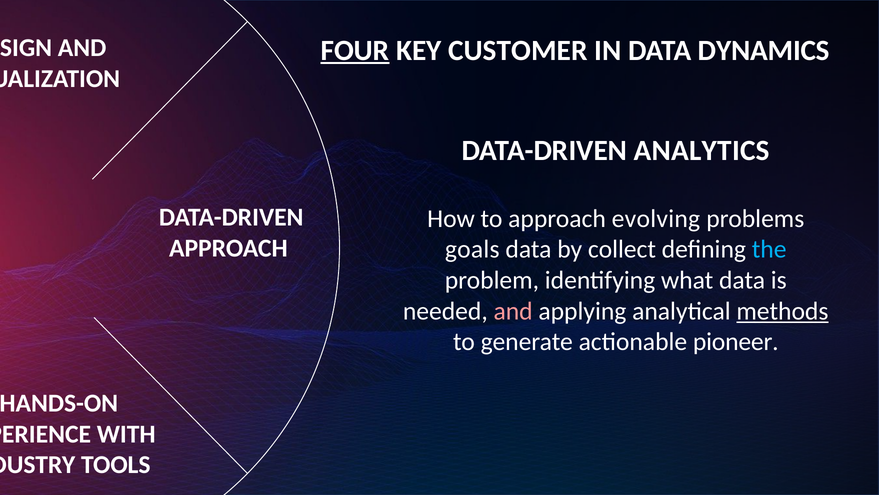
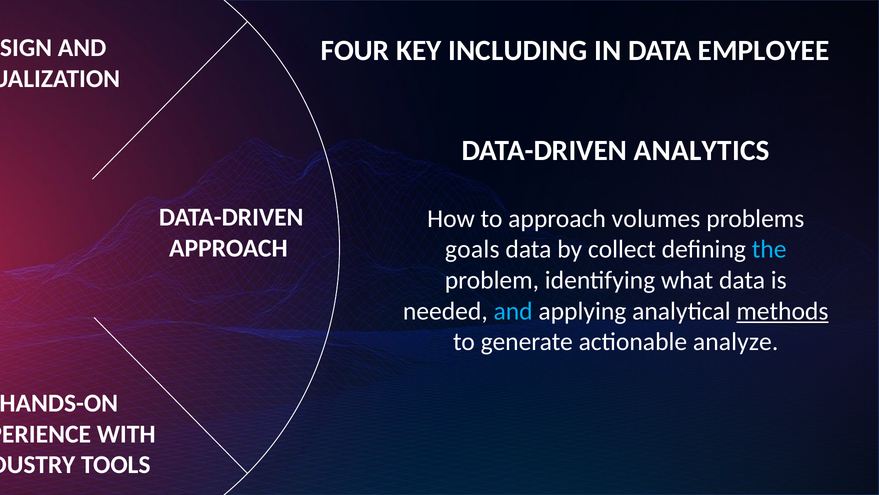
FOUR underline: present -> none (355, 50)
CUSTOMER: CUSTOMER -> INCLUDING (518, 50)
DYNAMICS: DYNAMICS -> EMPLOYEE (764, 50)
evolving: evolving -> volumes (656, 218)
and colour: pink -> light blue (513, 311)
pioneer: pioneer -> analyze (736, 342)
